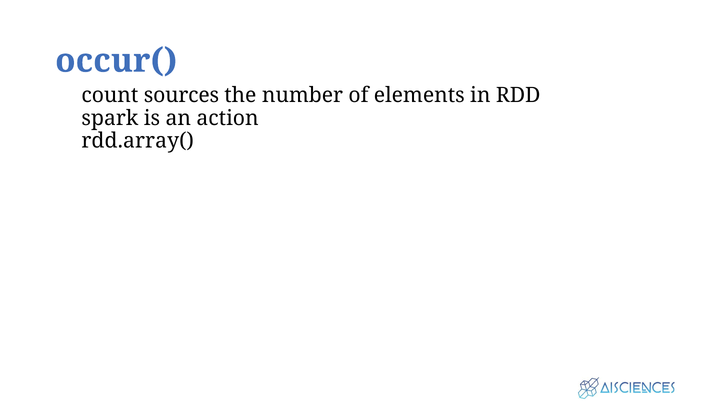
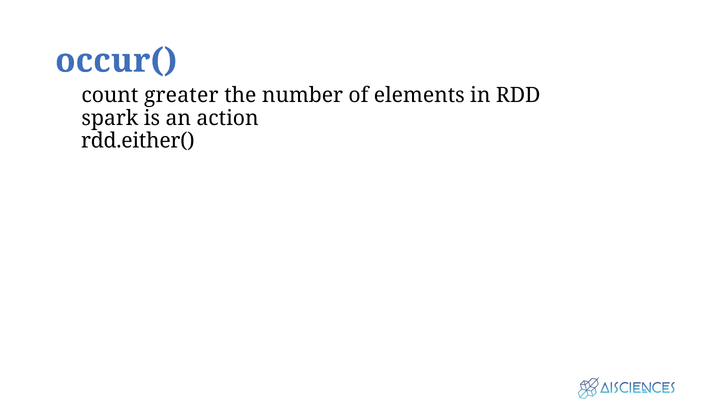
sources: sources -> greater (181, 95)
rdd.array(: rdd.array( -> rdd.either( (138, 141)
